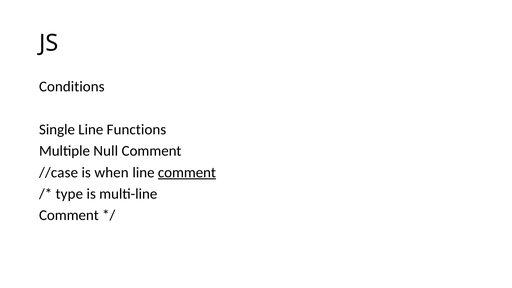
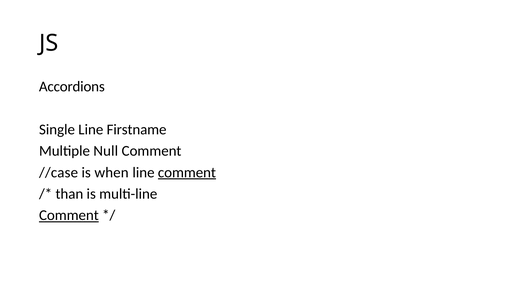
Conditions: Conditions -> Accordions (72, 87)
Functions: Functions -> Firstname (137, 130)
type: type -> than (69, 194)
Comment underline: none -> present (69, 215)
